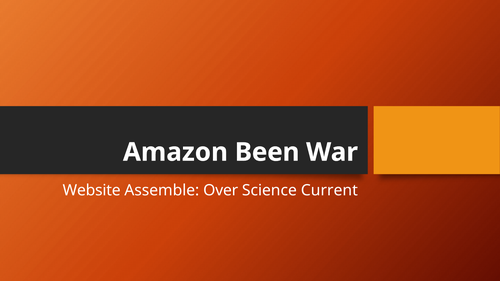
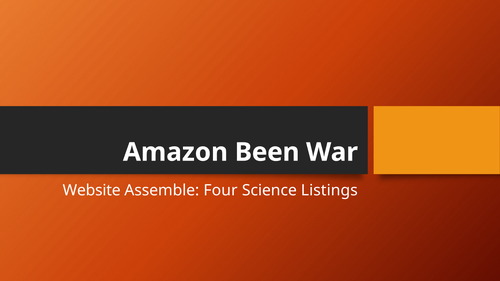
Over: Over -> Four (221, 190)
Current: Current -> Listings (329, 190)
